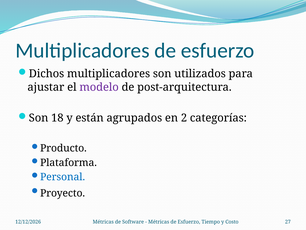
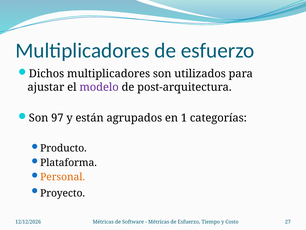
18: 18 -> 97 (57, 118)
2: 2 -> 1 (184, 118)
Personal colour: blue -> orange (63, 177)
